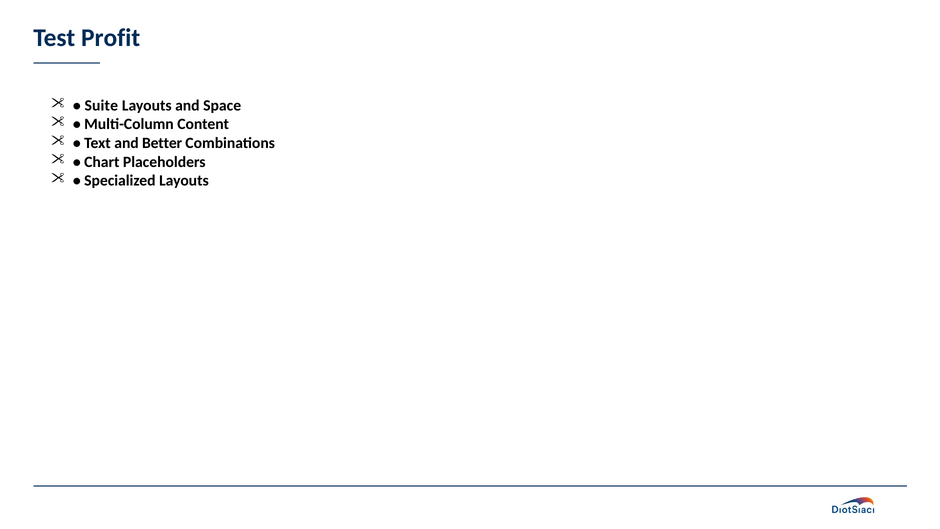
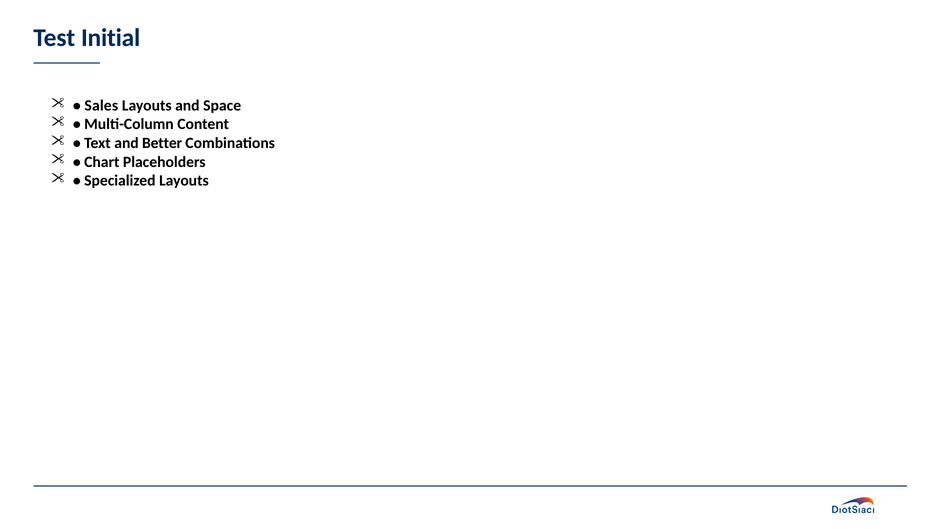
Profit: Profit -> Initial (111, 38)
Suite: Suite -> Sales (101, 105)
